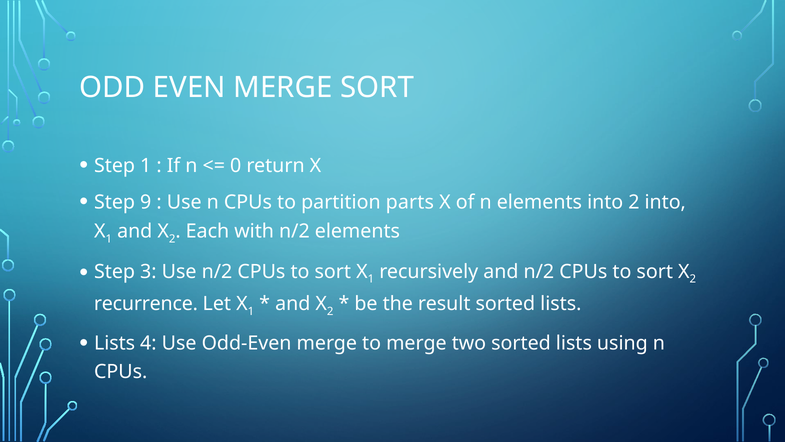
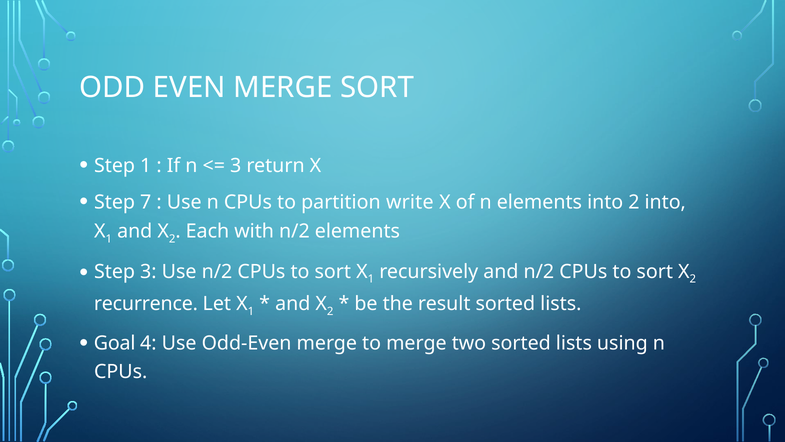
0: 0 -> 3 (236, 166)
9: 9 -> 7 (146, 202)
parts: parts -> write (410, 202)
Lists: Lists -> Goal (115, 343)
